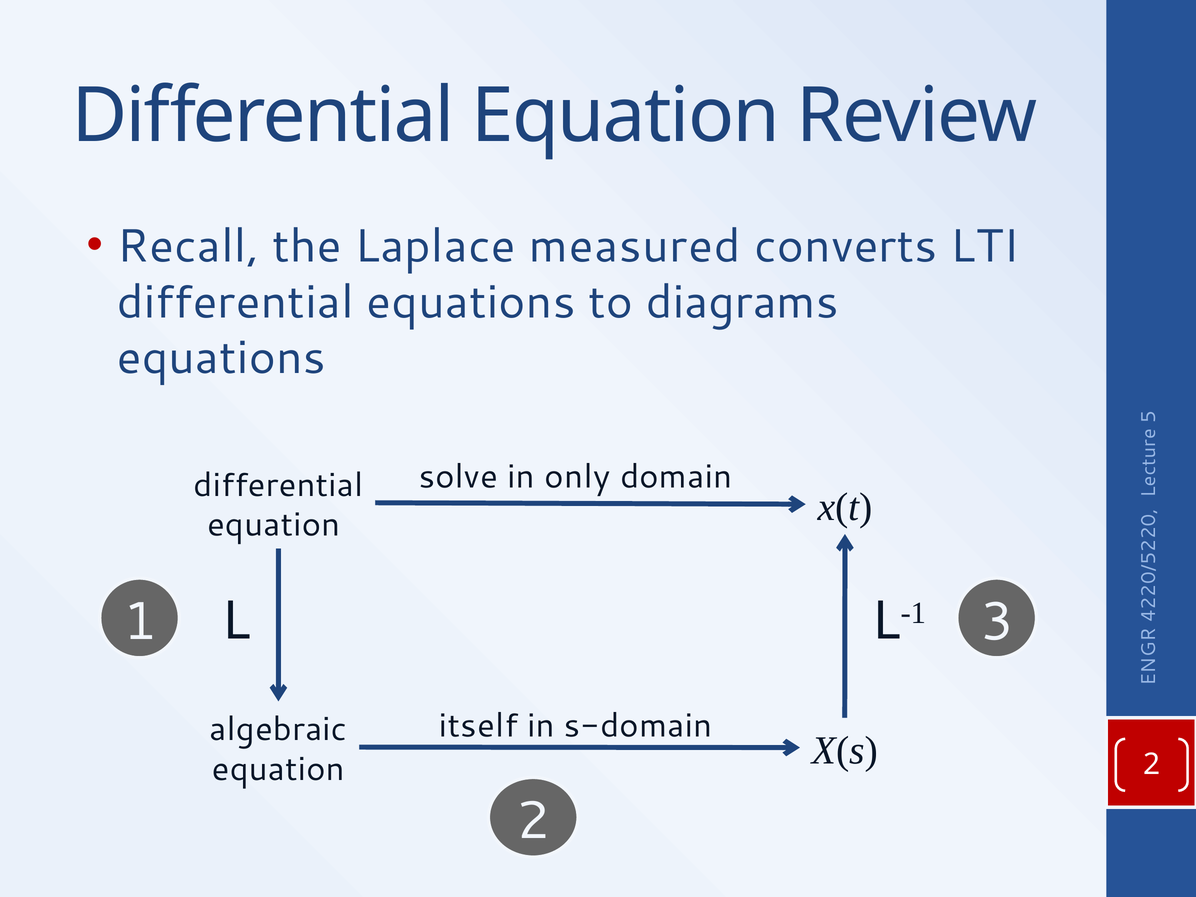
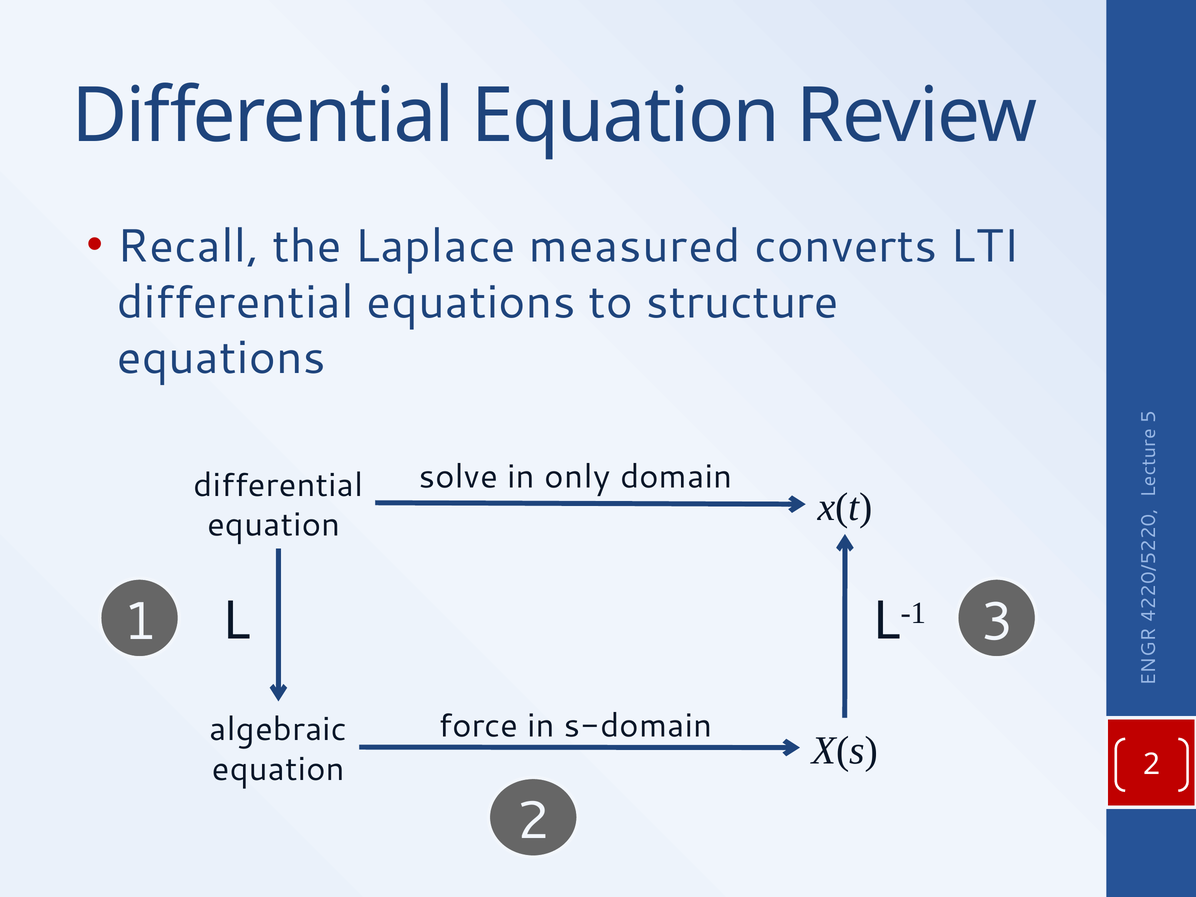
diagrams: diagrams -> structure (742, 302)
itself: itself -> force (479, 726)
